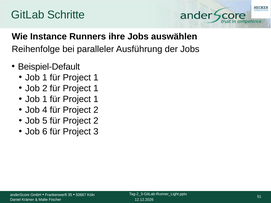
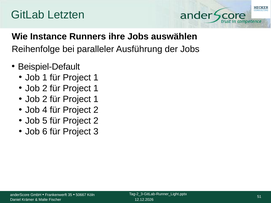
Schritte: Schritte -> Letzten (66, 15)
1: 1 -> 2 (45, 99)
